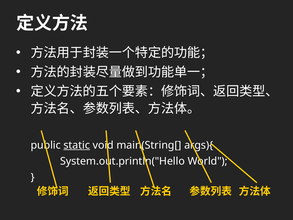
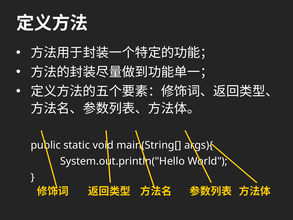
static underline: present -> none (77, 145)
